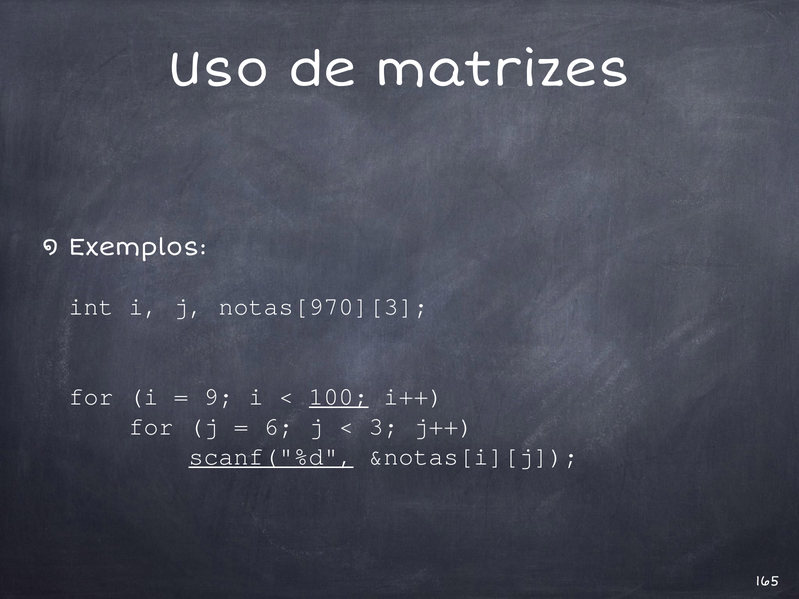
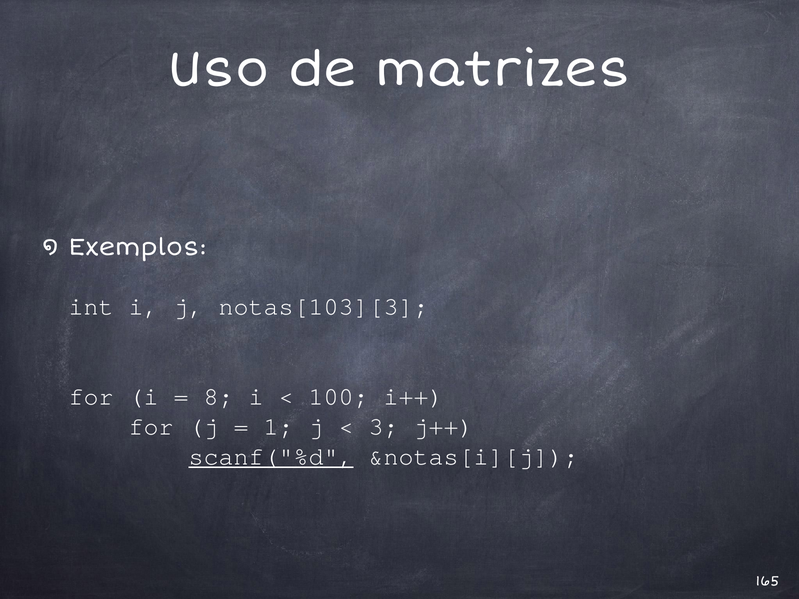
notas[970][3: notas[970][3 -> notas[103][3 (324, 307)
9: 9 -> 8 (219, 397)
100 underline: present -> none (339, 397)
6: 6 -> 1 (279, 427)
